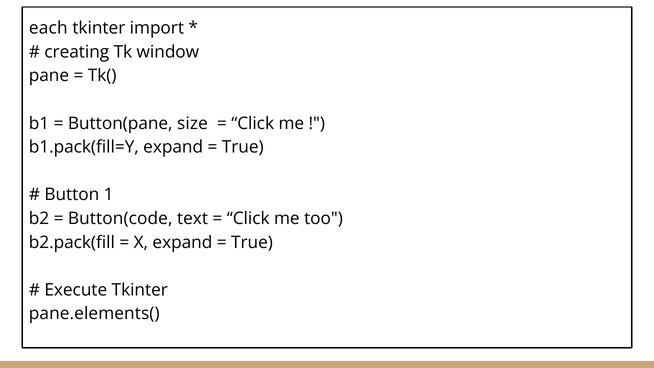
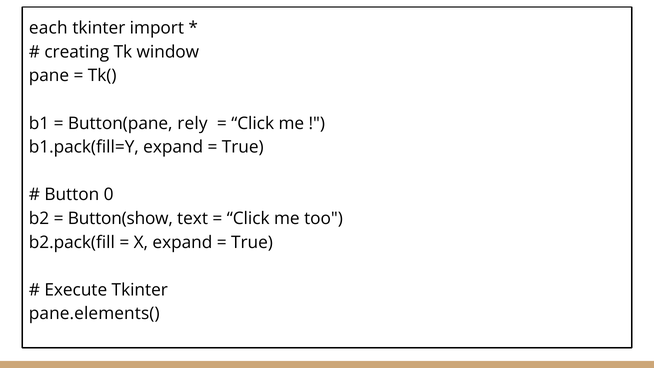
size: size -> rely (192, 123)
1: 1 -> 0 (109, 195)
Button(code: Button(code -> Button(show (120, 218)
